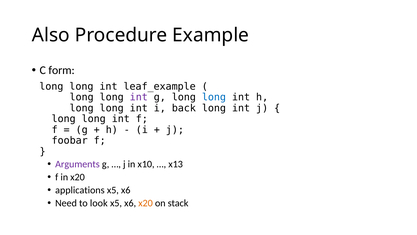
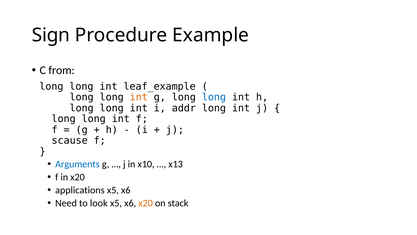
Also: Also -> Sign (51, 35)
form: form -> from (62, 70)
int colour: purple -> orange (139, 97)
back: back -> addr (184, 108)
foobar: foobar -> scause (70, 140)
Arguments colour: purple -> blue (77, 164)
